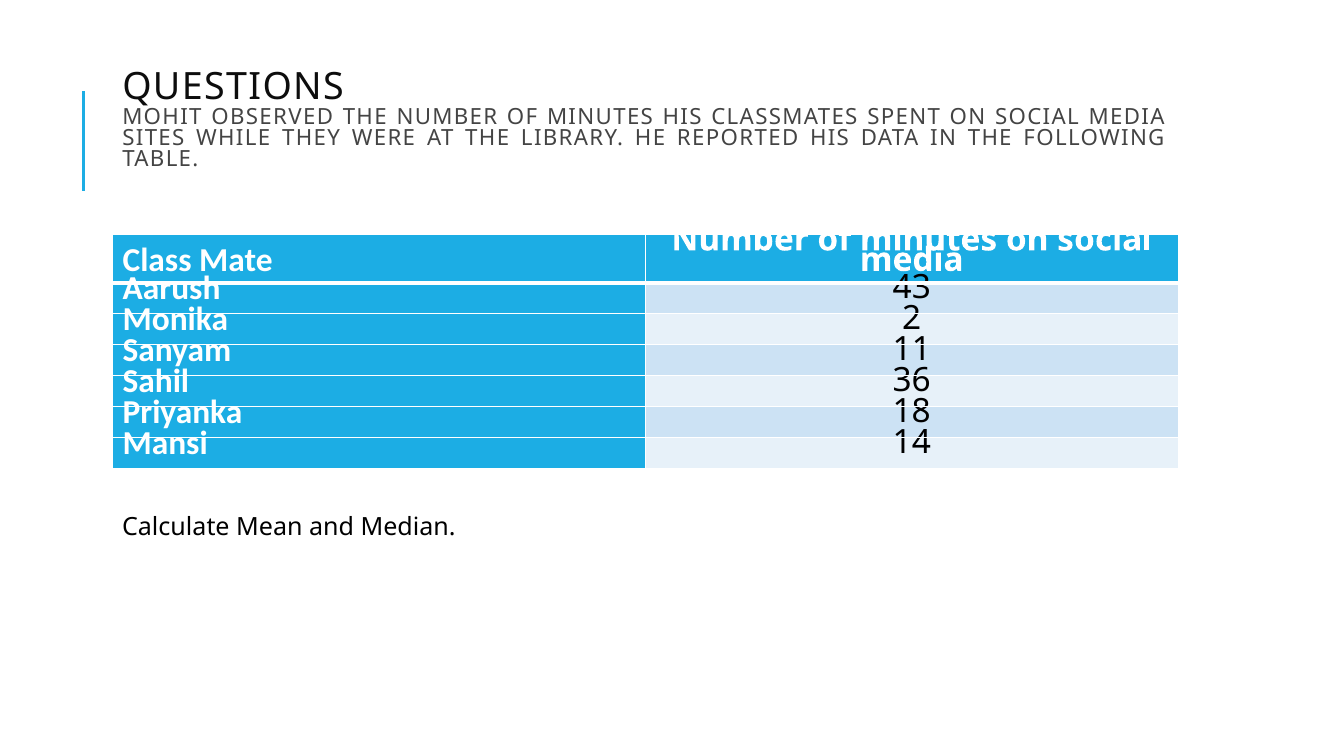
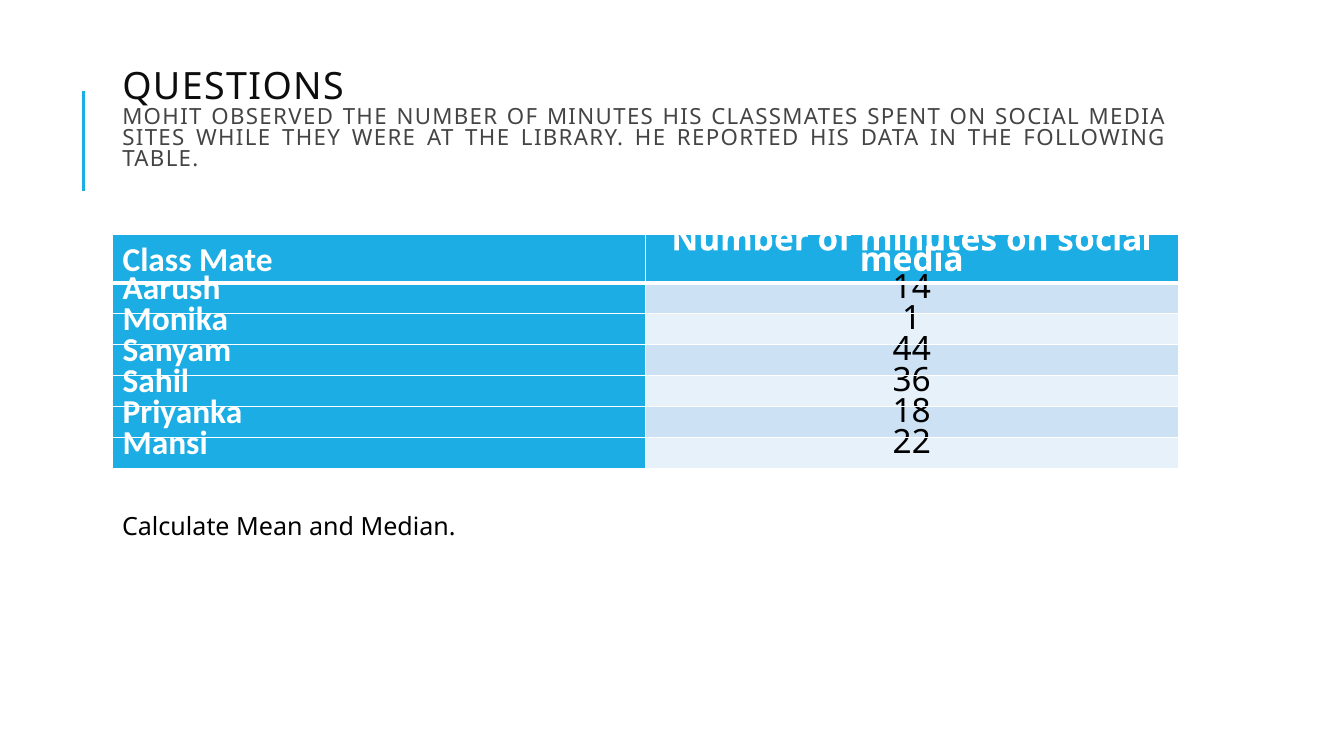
43: 43 -> 14 (912, 288)
2: 2 -> 1 (912, 319)
11: 11 -> 44 (912, 350)
14: 14 -> 22 (912, 442)
